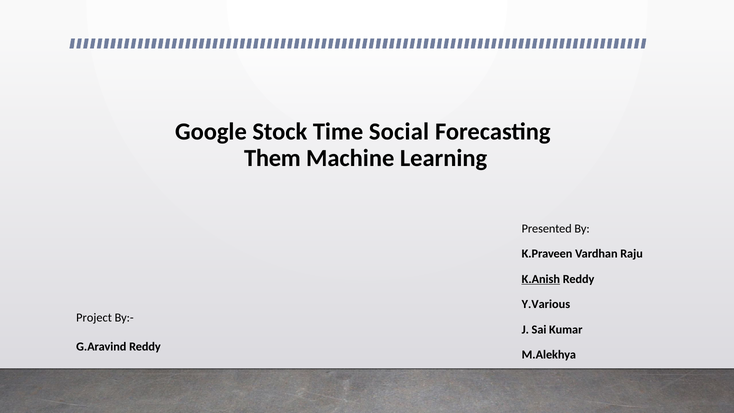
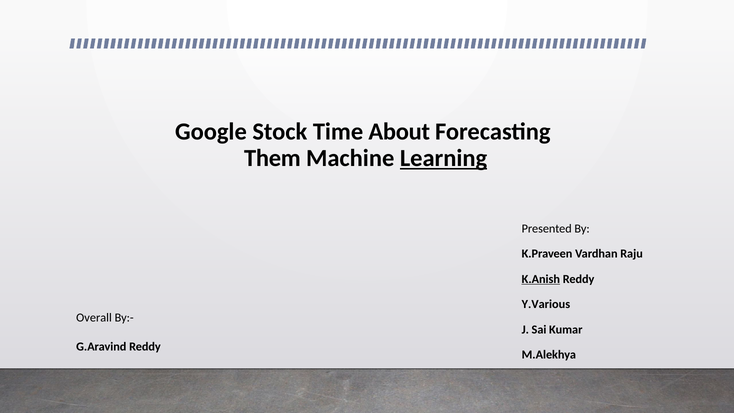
Social: Social -> About (399, 132)
Learning underline: none -> present (444, 158)
Project: Project -> Overall (94, 317)
